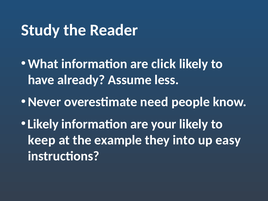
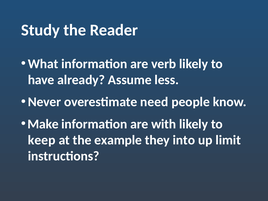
click: click -> verb (164, 64)
Likely: Likely -> Make (43, 124)
your: your -> with (164, 124)
easy: easy -> limit (228, 140)
